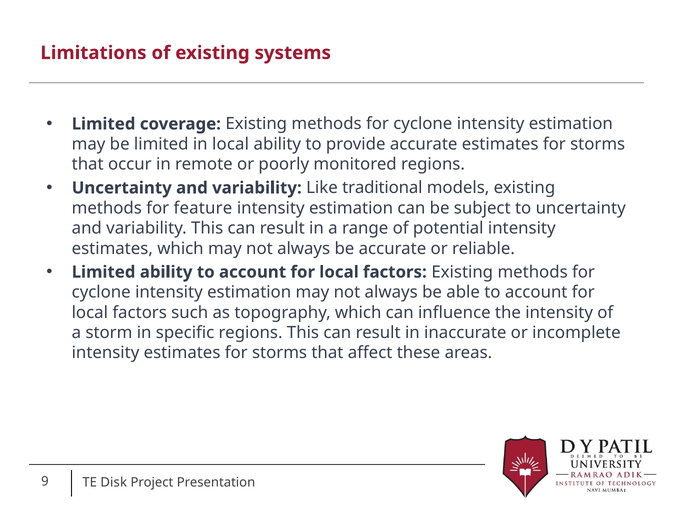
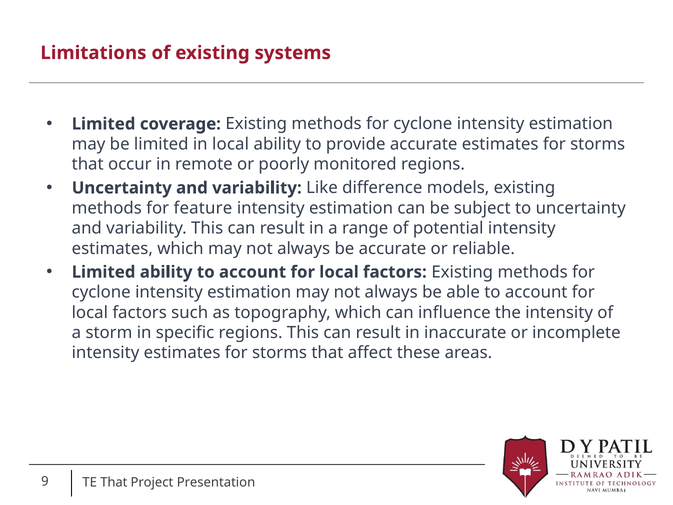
traditional: traditional -> difference (382, 188)
TE Disk: Disk -> That (114, 482)
